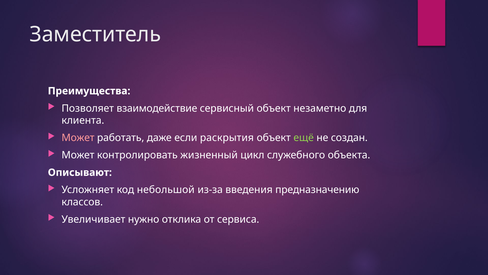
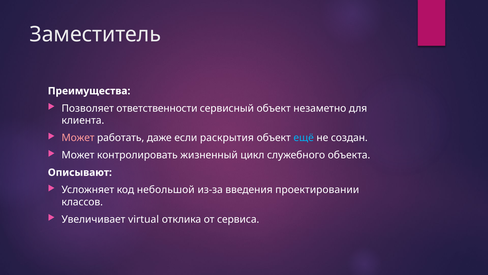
взаимодействие: взаимодействие -> ответственности (157, 108)
ещё colour: light green -> light blue (304, 138)
предназначению: предназначению -> проектировании (317, 189)
нужно: нужно -> virtual (144, 219)
